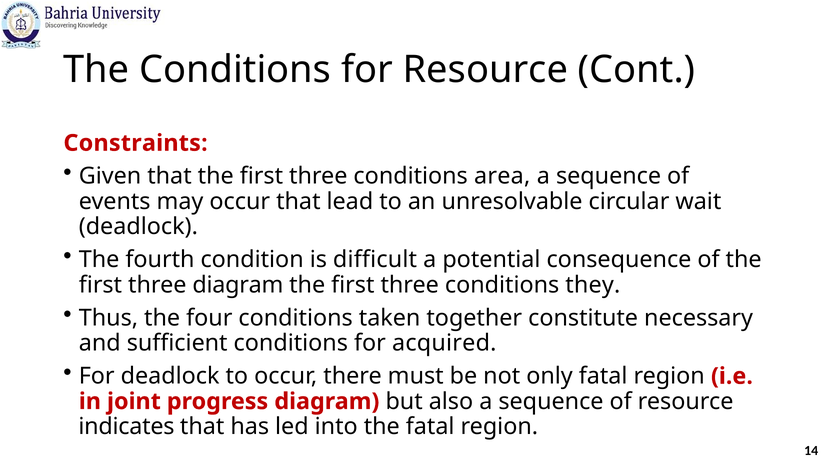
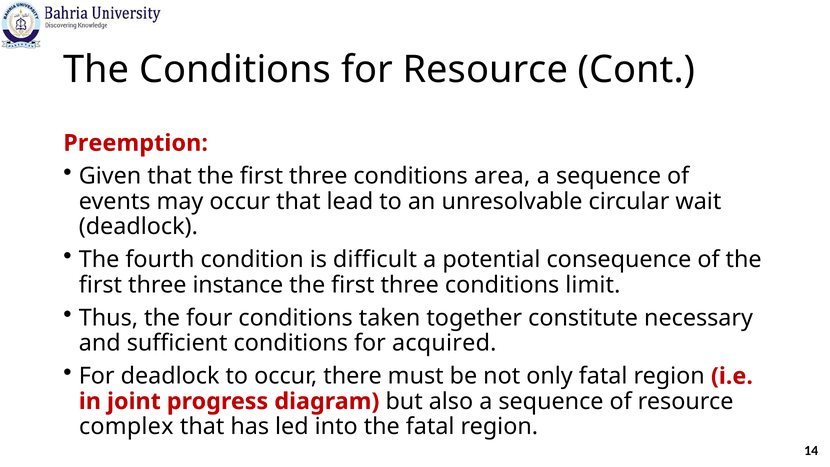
Constraints: Constraints -> Preemption (136, 143)
three diagram: diagram -> instance (238, 285)
they: they -> limit (593, 285)
indicates: indicates -> complex (126, 427)
